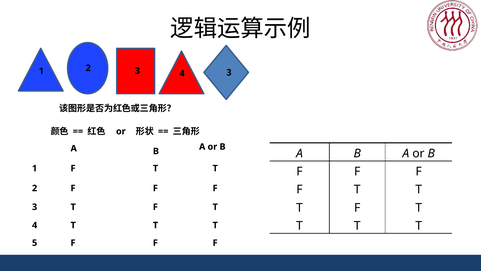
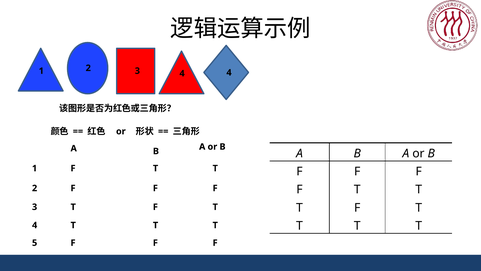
4 3: 3 -> 4 (229, 72)
